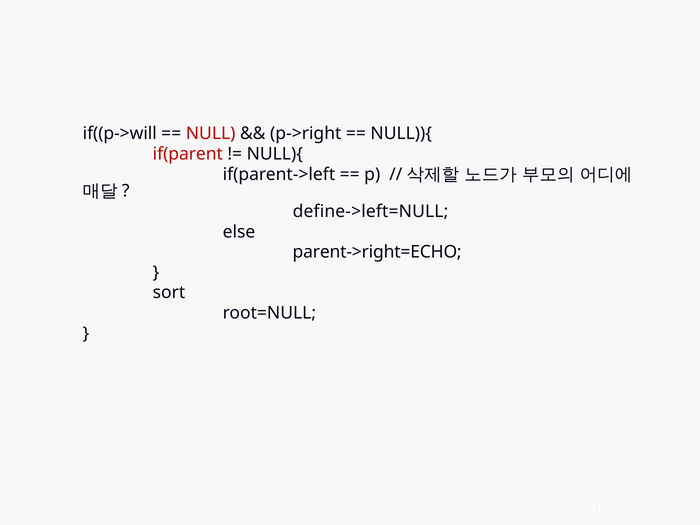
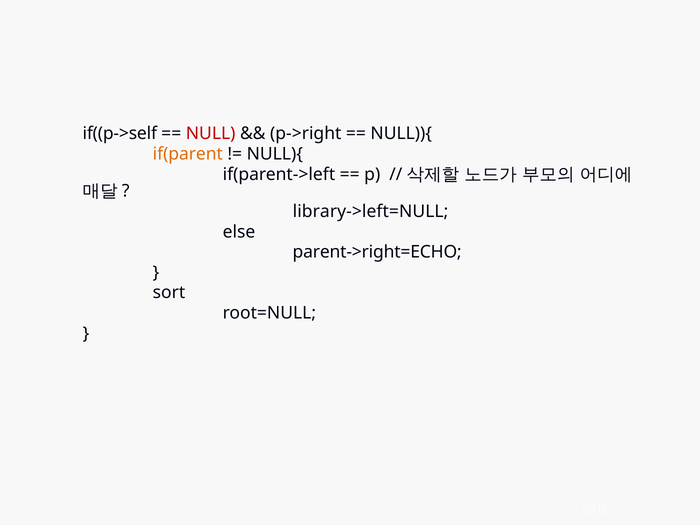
if((p->will: if((p->will -> if((p->self (120, 134)
if(parent colour: red -> orange (188, 154)
define->left=NULL: define->left=NULL -> library->left=NULL (371, 211)
